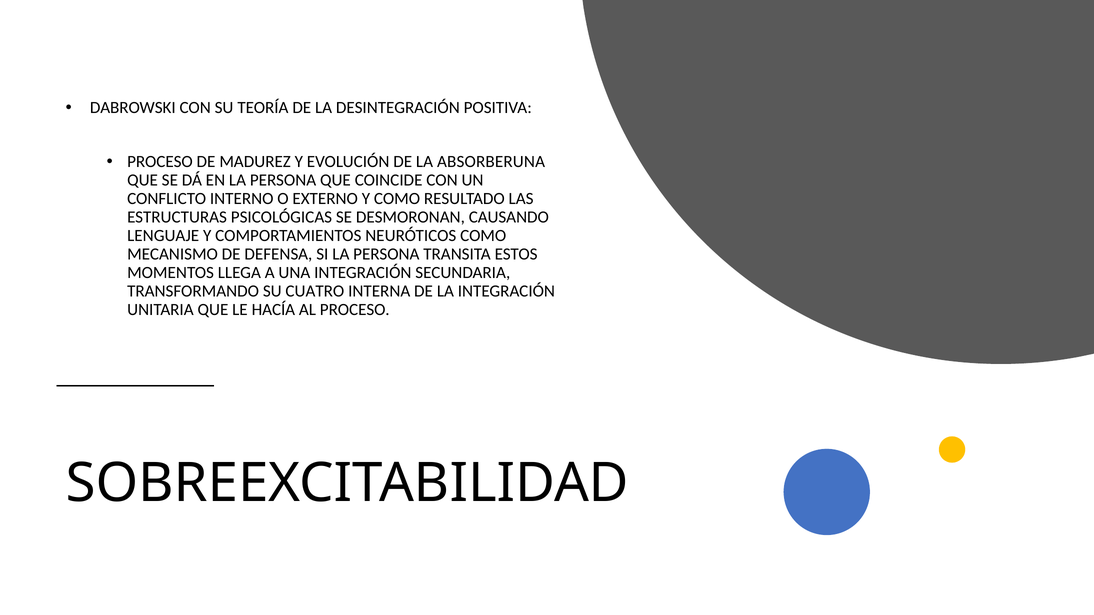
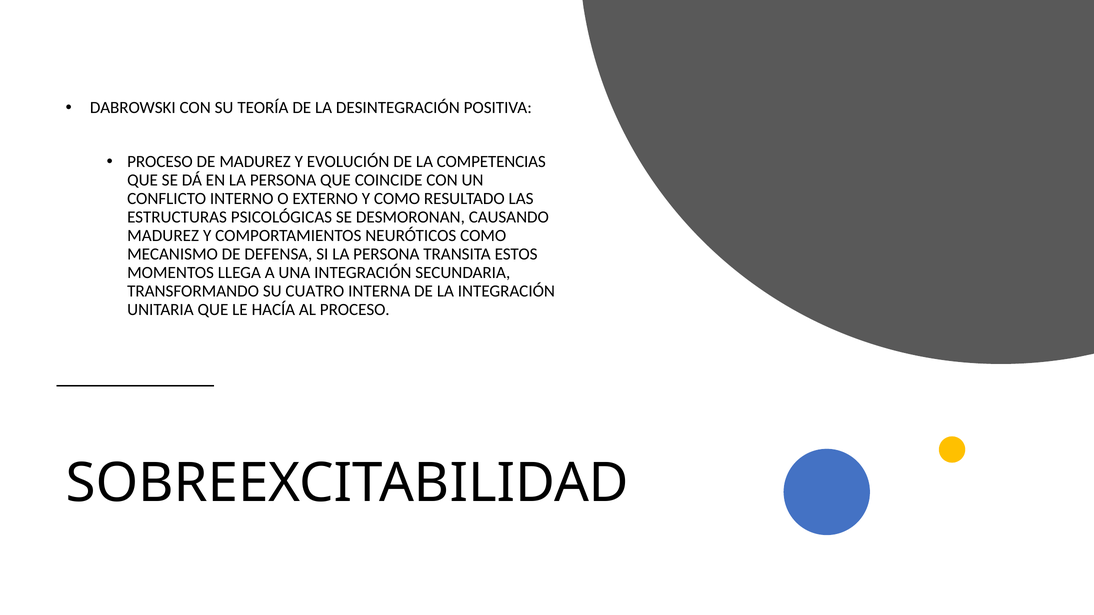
ABSORBERUNA: ABSORBERUNA -> COMPETENCIAS (491, 162)
LENGUAJE: LENGUAJE -> MADUREZ (163, 236)
